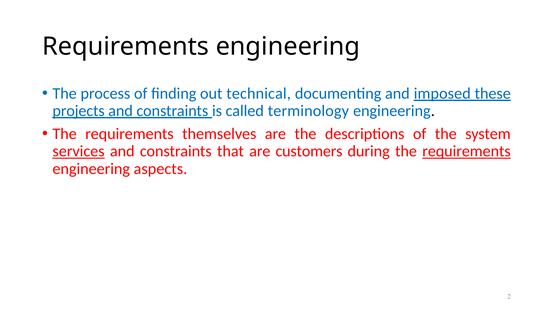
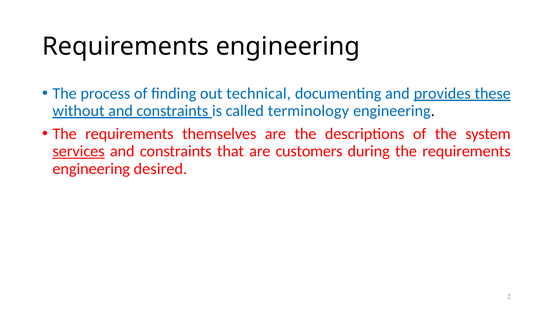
imposed: imposed -> provides (442, 93)
projects: projects -> without (78, 111)
requirements underline: present -> none (466, 151)
aspects: aspects -> desired (160, 169)
